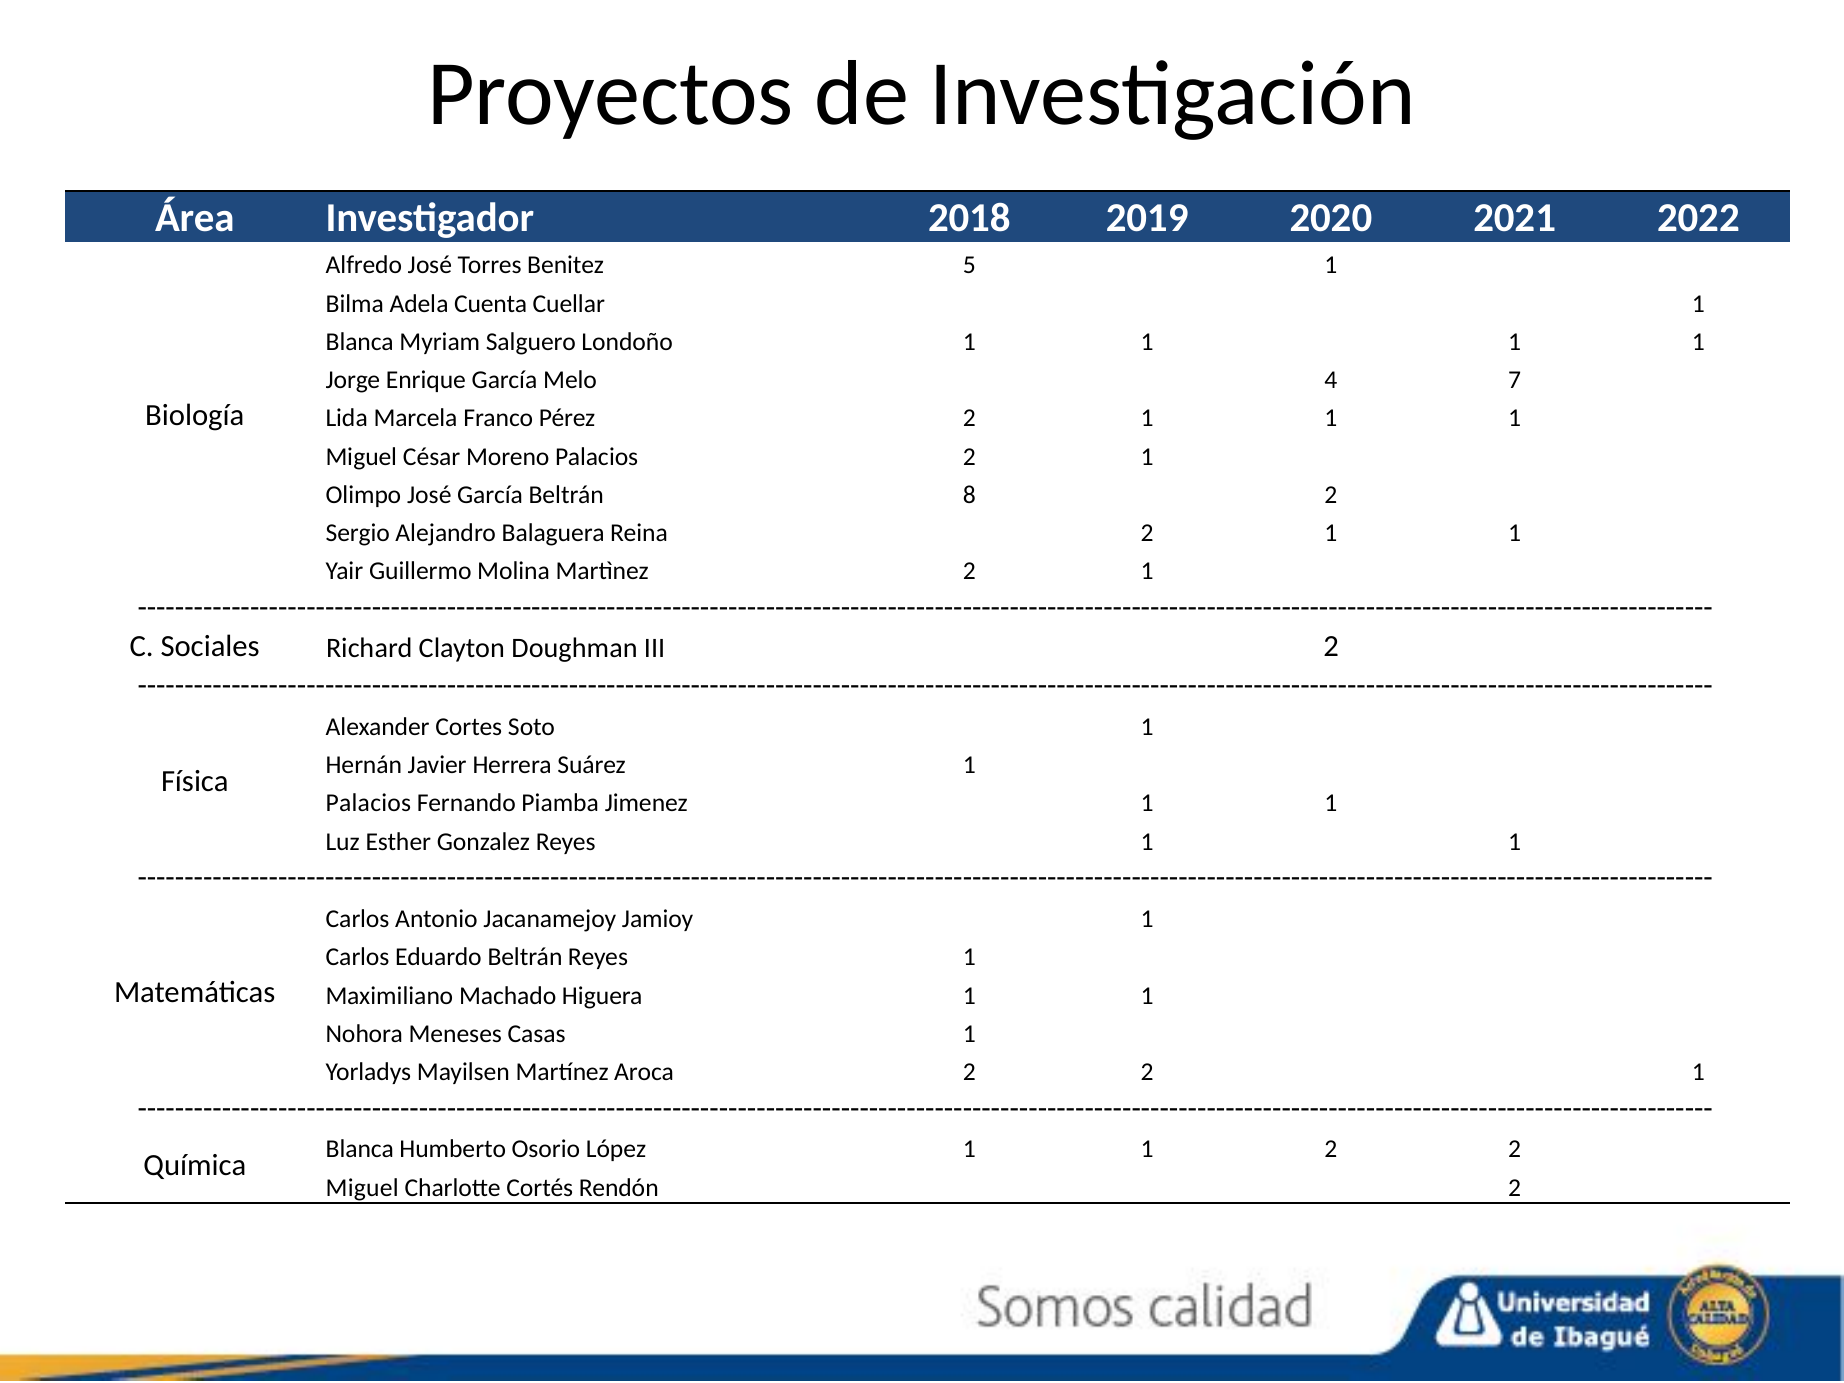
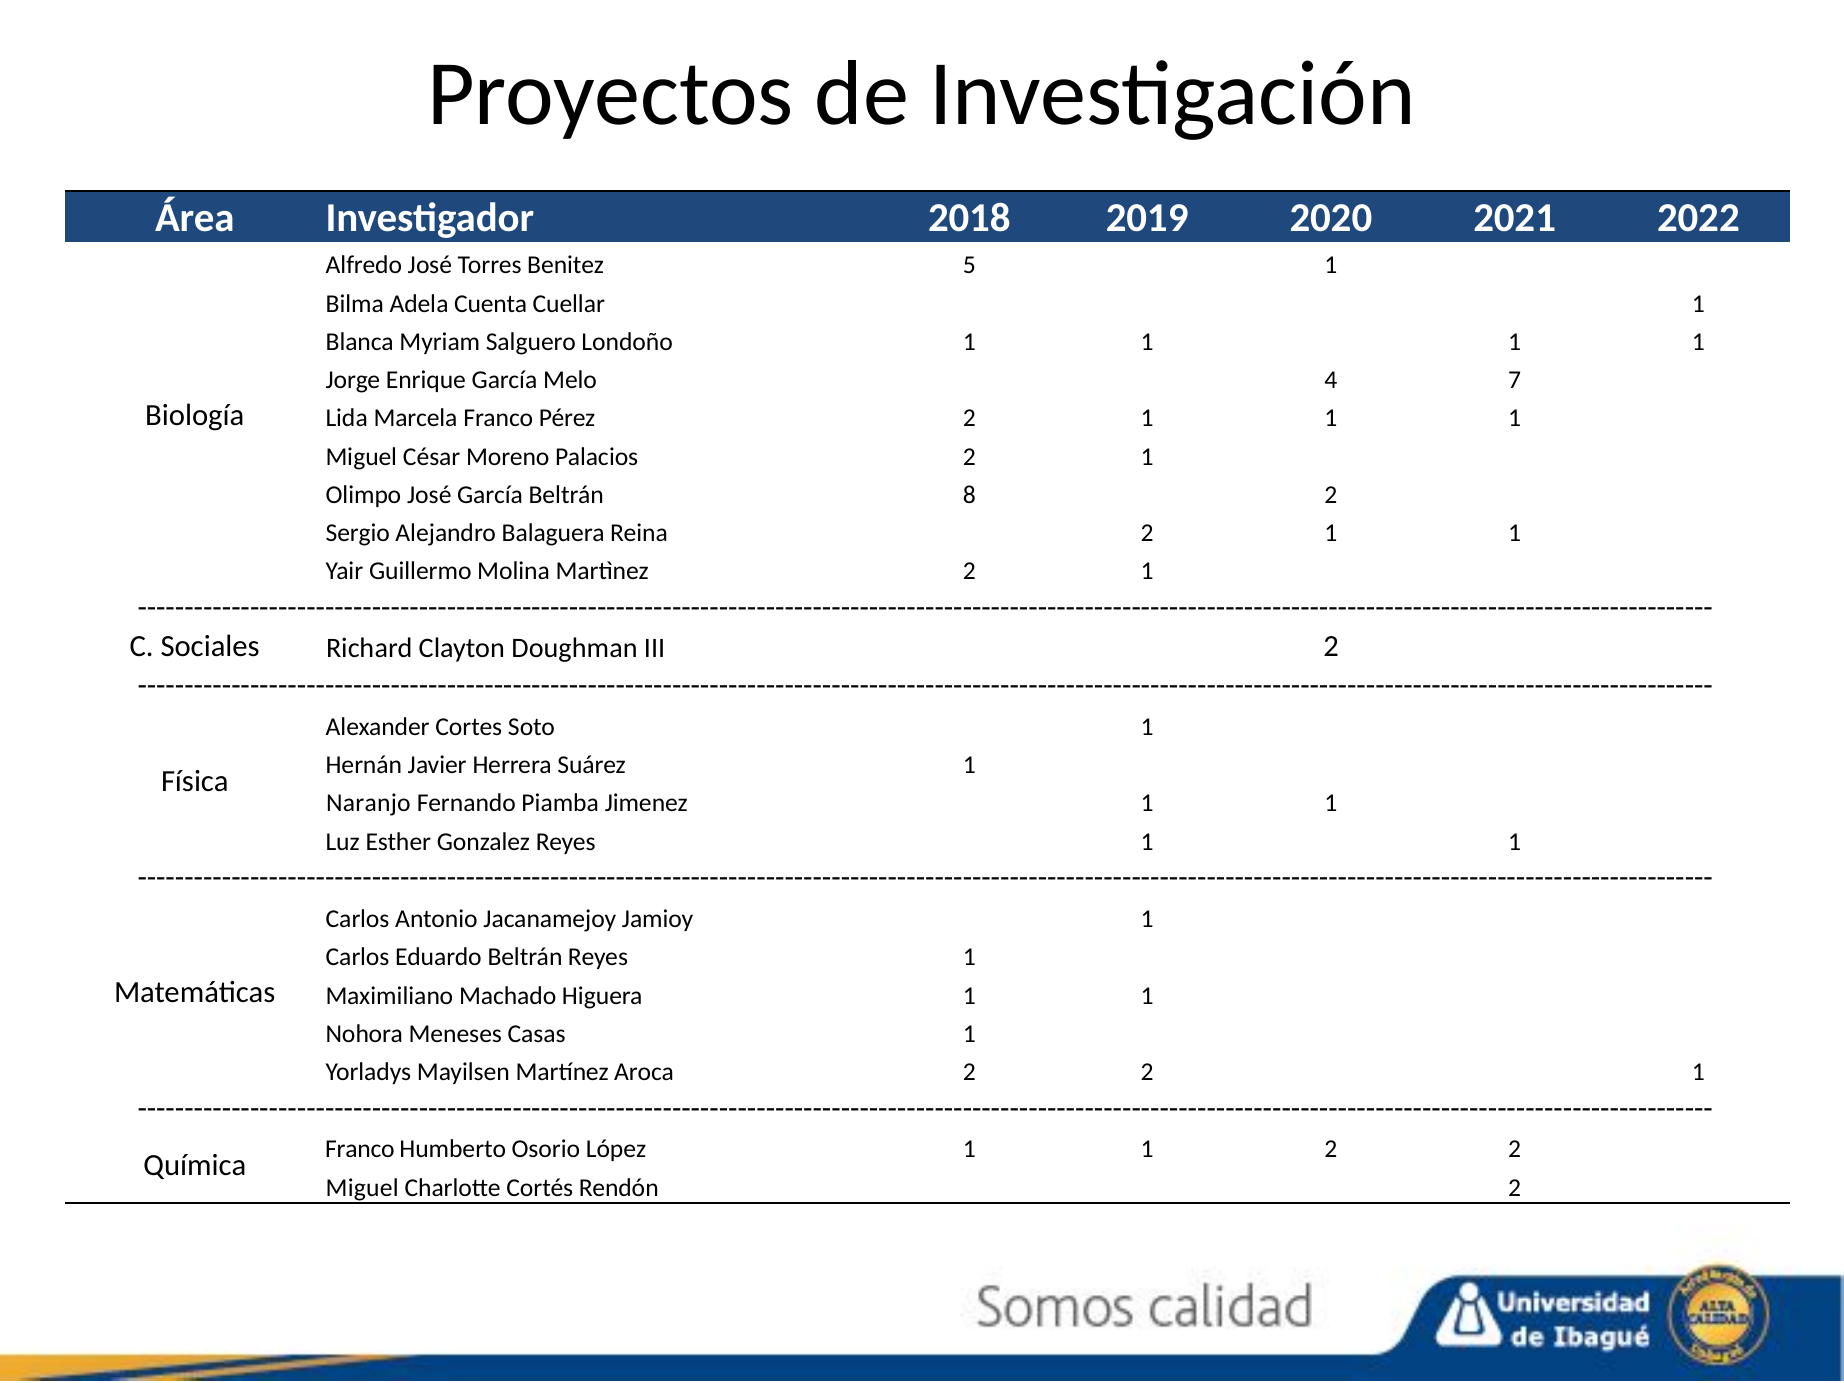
Palacios: Palacios -> Naranjo (368, 803)
Blanca: Blanca -> Franco (360, 1149)
